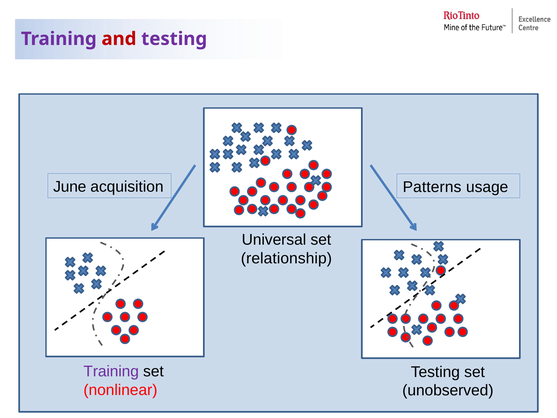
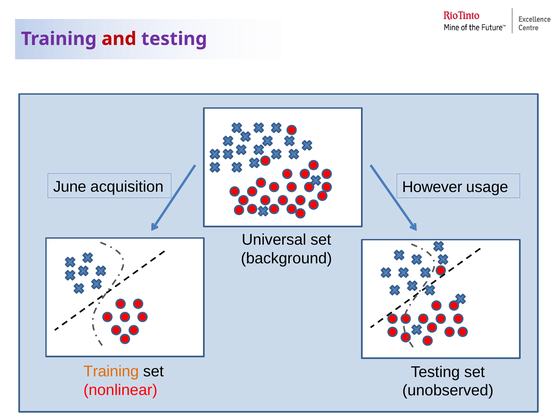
Patterns: Patterns -> However (432, 187)
relationship: relationship -> background (286, 258)
Training colour: purple -> orange (111, 371)
